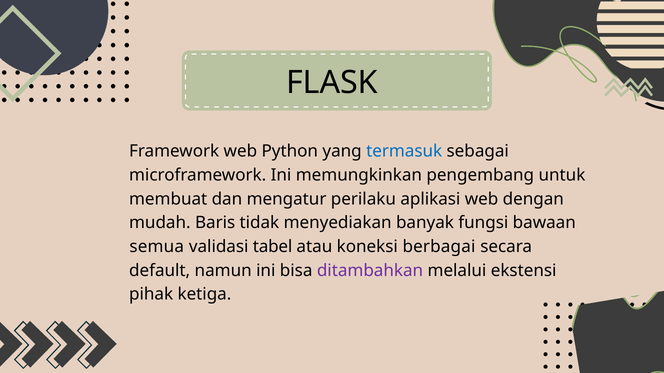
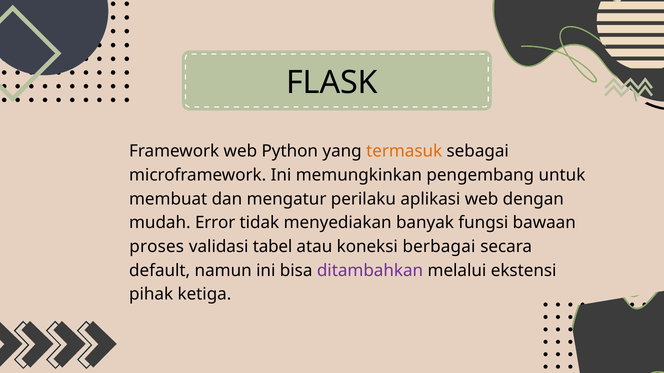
termasuk colour: blue -> orange (404, 151)
Baris: Baris -> Error (215, 223)
semua: semua -> proses (157, 247)
